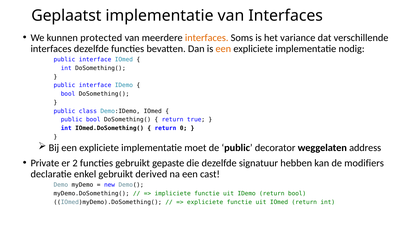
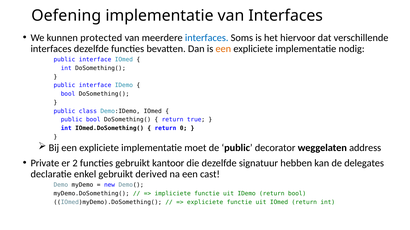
Geplaatst: Geplaatst -> Oefening (66, 16)
interfaces colour: orange -> blue (207, 38)
variance: variance -> hiervoor (298, 38)
gepaste: gepaste -> kantoor (168, 163)
modifiers: modifiers -> delegates (364, 163)
